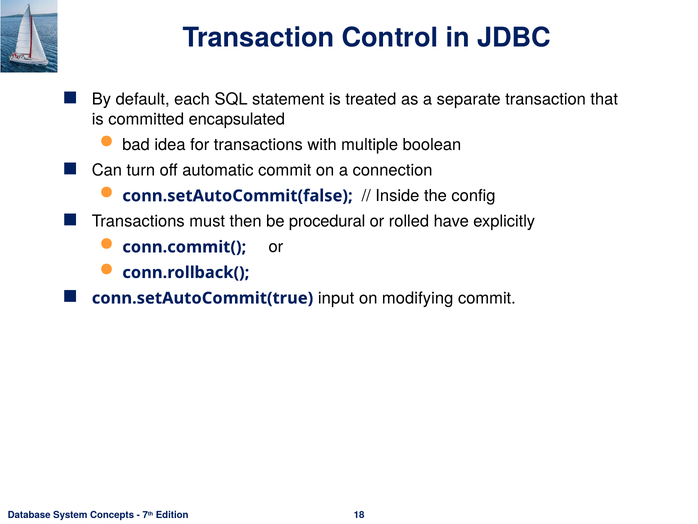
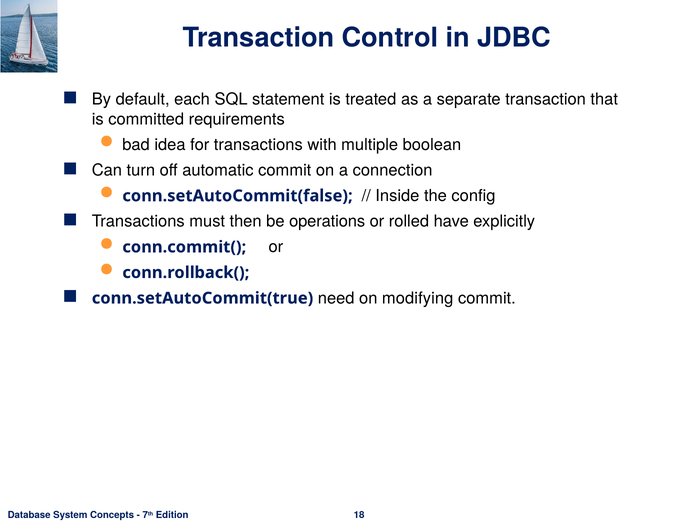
encapsulated: encapsulated -> requirements (237, 119)
procedural: procedural -> operations (327, 221)
input: input -> need (336, 298)
